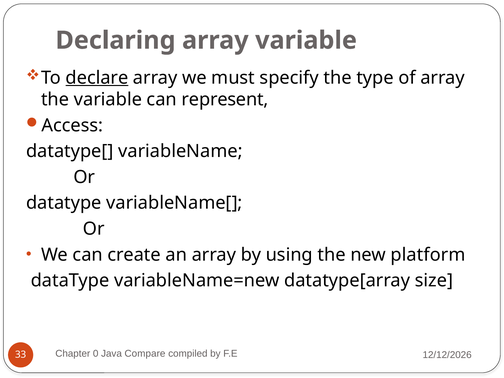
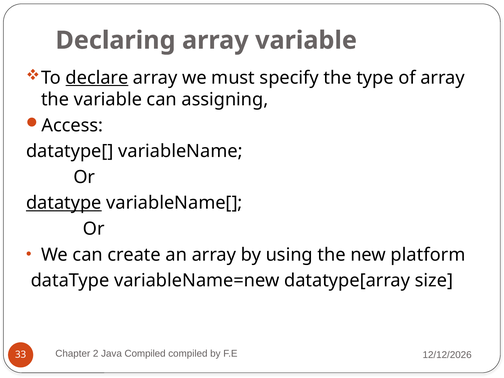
represent: represent -> assigning (225, 100)
datatype underline: none -> present (64, 203)
0: 0 -> 2 (96, 353)
Java Compare: Compare -> Compiled (145, 353)
